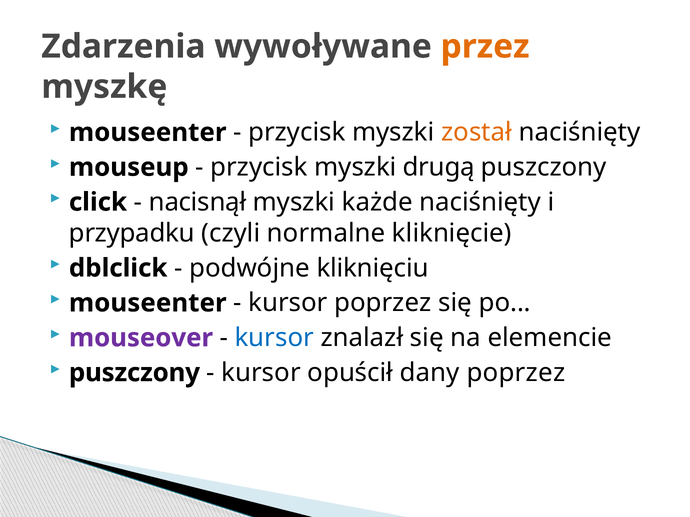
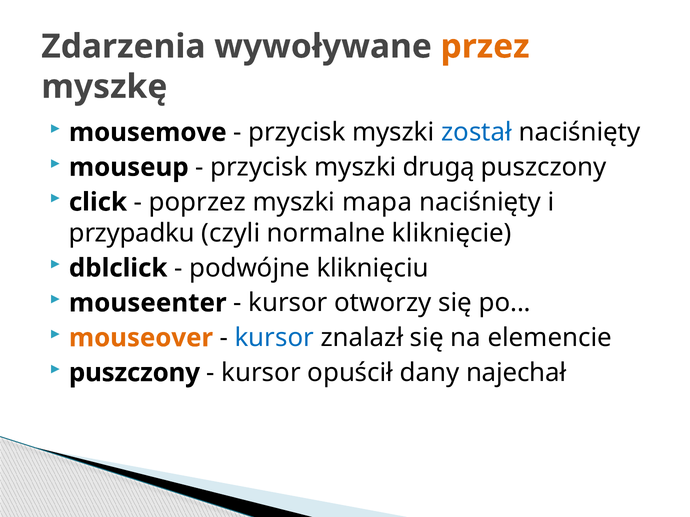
mouseenter: mouseenter -> mousemove (148, 133)
został colour: orange -> blue (477, 133)
nacisnął: nacisnął -> poprzez (197, 202)
każde: każde -> mapa (377, 202)
kursor poprzez: poprzez -> otworzy (383, 303)
mouseover colour: purple -> orange (141, 338)
dany poprzez: poprzez -> najechał (516, 373)
